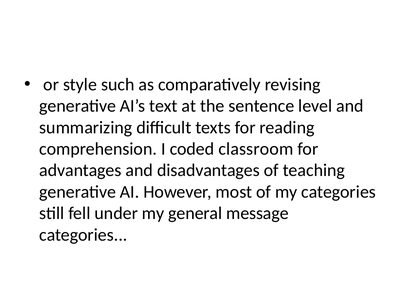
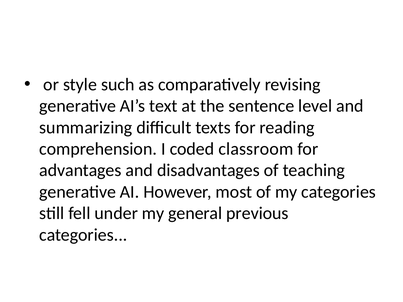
message: message -> previous (257, 214)
